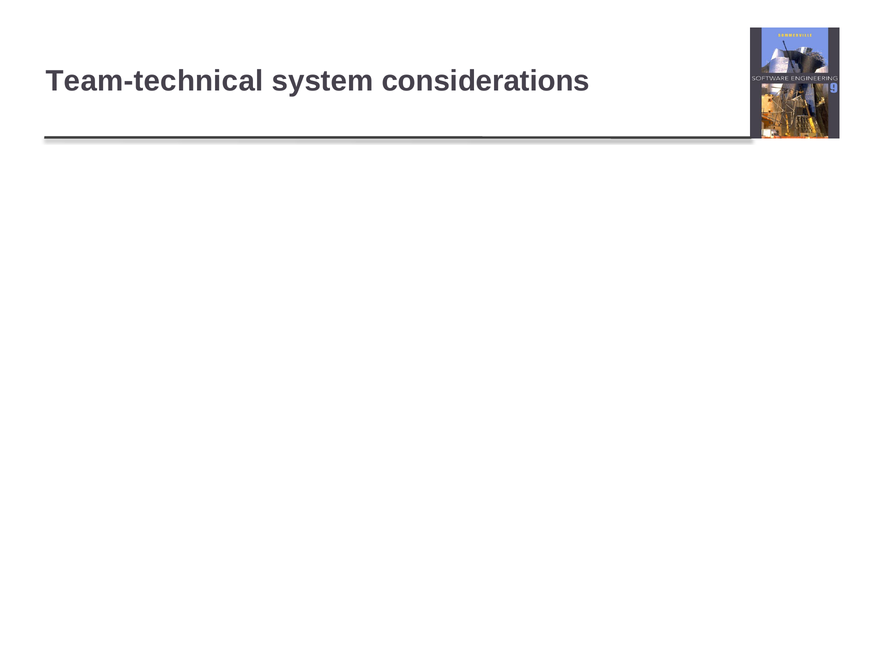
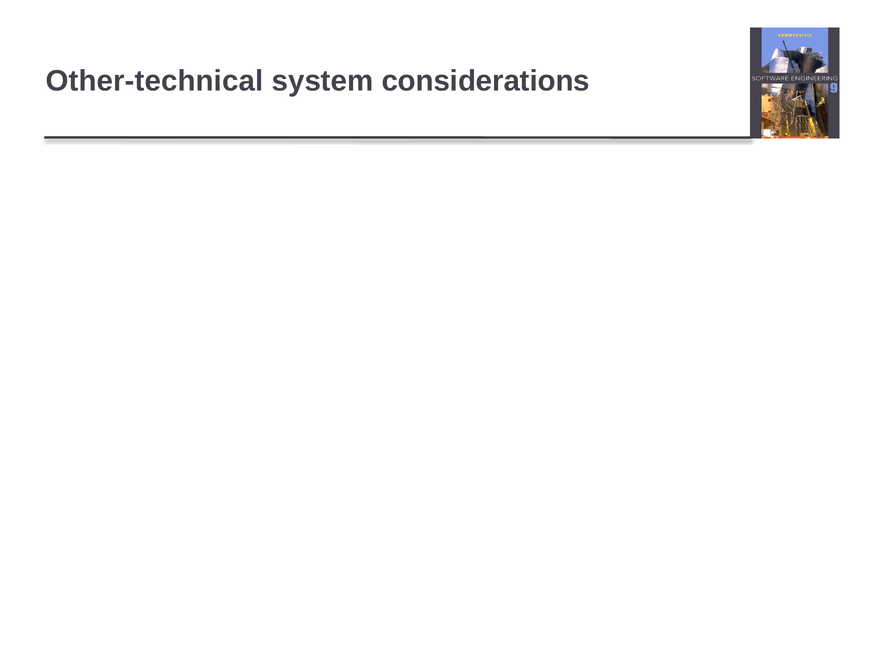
Team-technical: Team-technical -> Other-technical (155, 81)
